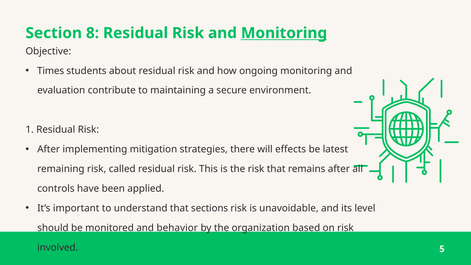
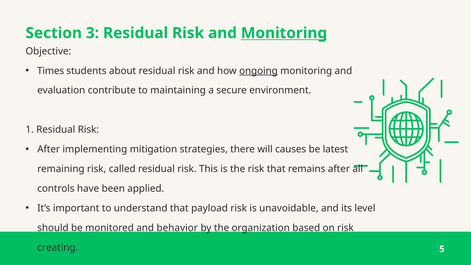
8: 8 -> 3 (93, 33)
ongoing underline: none -> present (258, 71)
effects: effects -> causes (291, 149)
sections: sections -> payload (210, 208)
involved: involved -> creating (58, 247)
